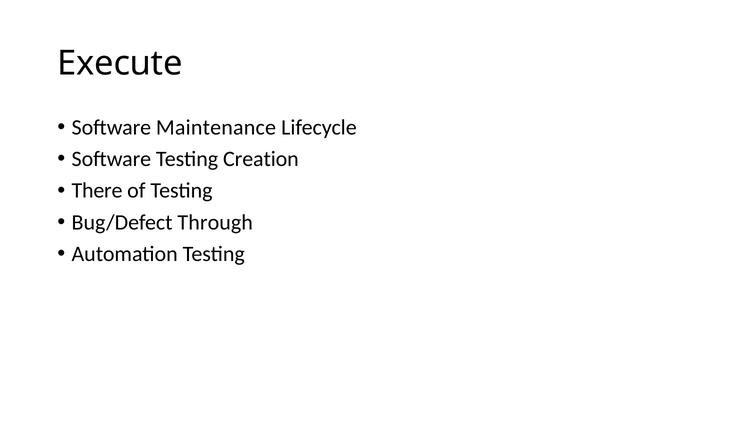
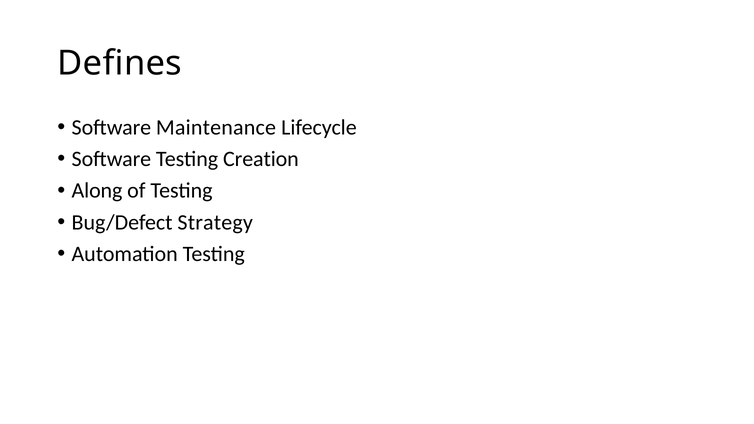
Execute: Execute -> Defines (120, 63)
There: There -> Along (97, 191)
Through: Through -> Strategy (215, 222)
